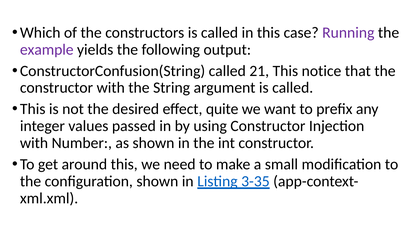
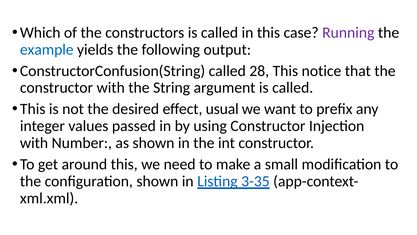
example colour: purple -> blue (47, 49)
21: 21 -> 28 (259, 71)
quite: quite -> usual (222, 109)
